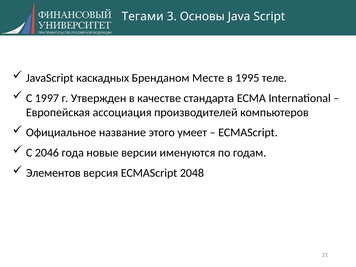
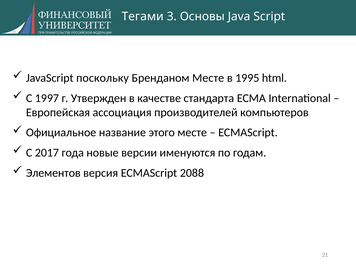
каскадных: каскадных -> поскольку (103, 78)
теле: теле -> html (274, 78)
этого умеет: умеет -> месте (192, 133)
2046: 2046 -> 2017 (47, 153)
2048: 2048 -> 2088 (192, 173)
